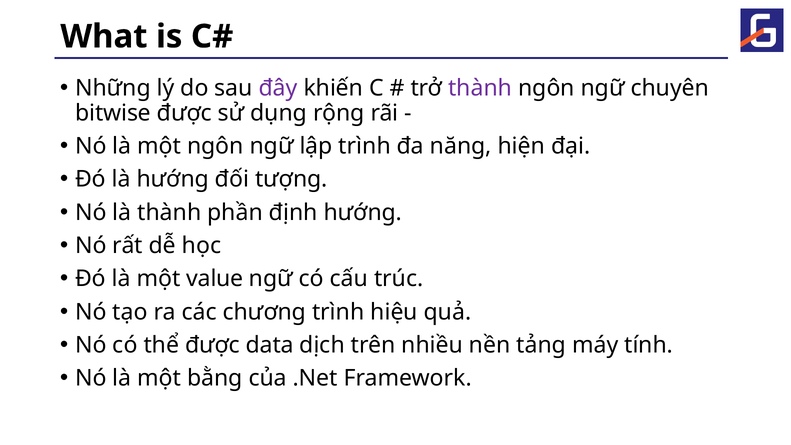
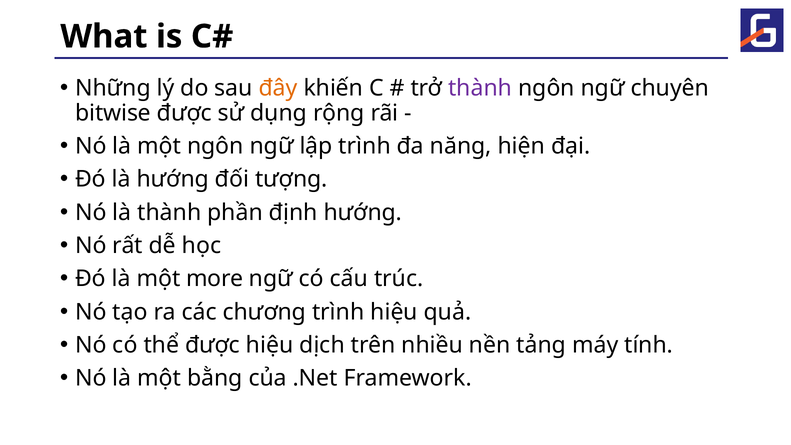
đây colour: purple -> orange (278, 88)
value: value -> more (215, 279)
được data: data -> hiệu (270, 345)
